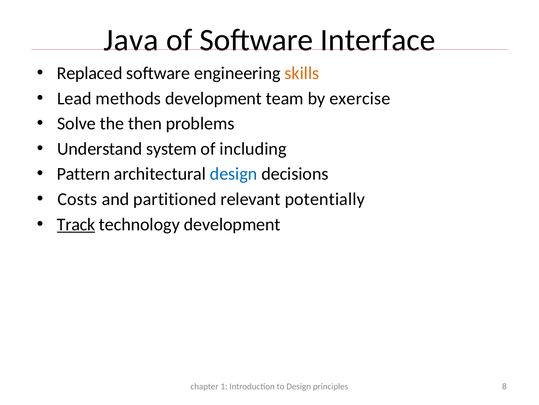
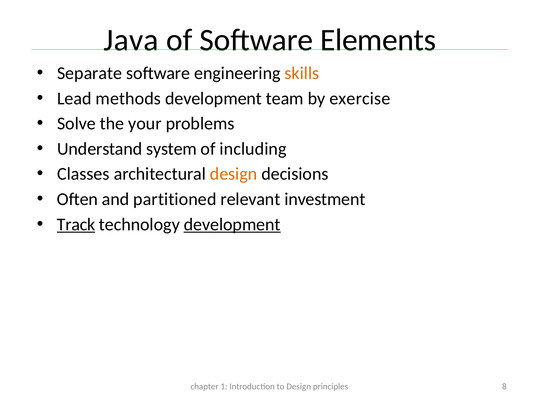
Interface: Interface -> Elements (378, 40)
Replaced: Replaced -> Separate (90, 73)
then: then -> your (145, 123)
Pattern: Pattern -> Classes (83, 174)
design colour: blue -> orange (234, 174)
Costs: Costs -> Often (77, 199)
potentially: potentially -> investment (325, 199)
development underline: none -> present (232, 224)
